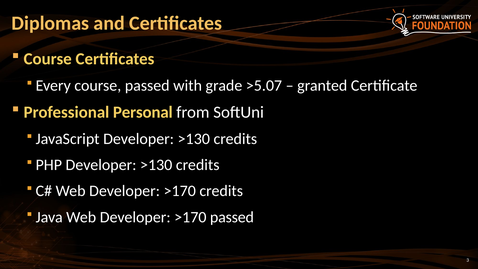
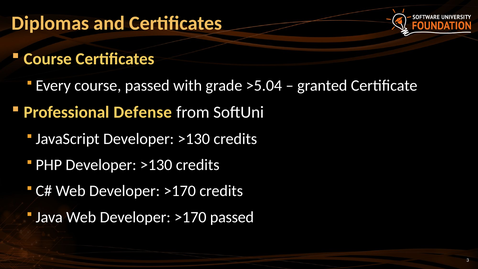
>5.07: >5.07 -> >5.04 (264, 85)
Personal: Personal -> Defense (143, 112)
